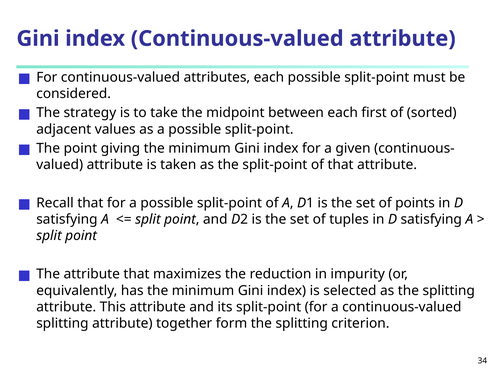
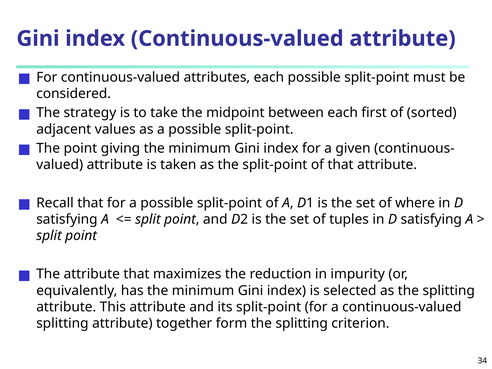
points: points -> where (415, 203)
